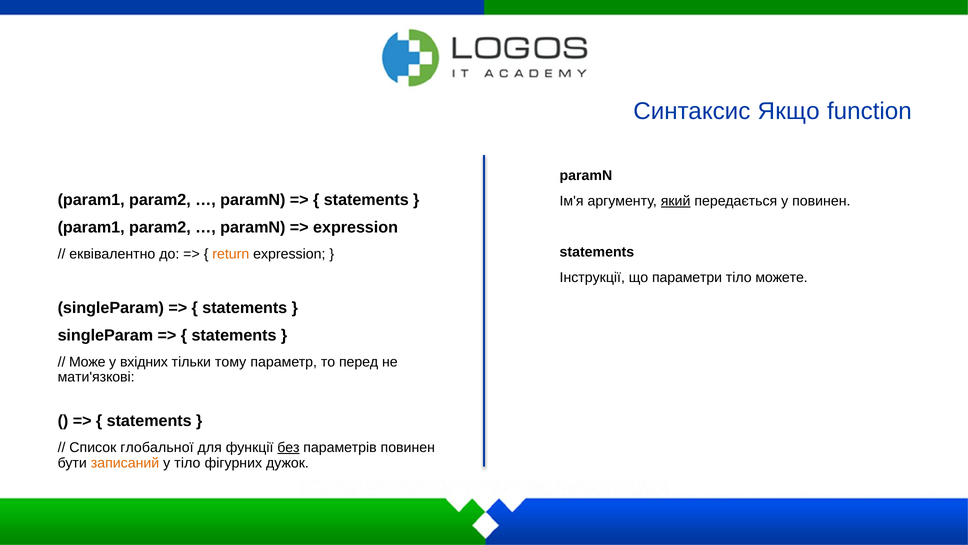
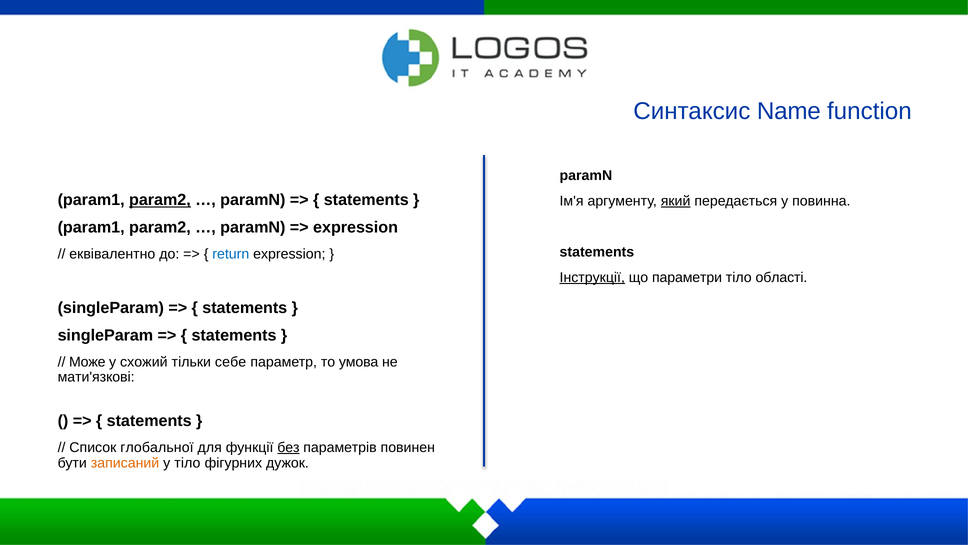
Якщо: Якщо -> Name (789, 111)
param2 underline: none -> present (160, 200)
у повинен: повинен -> повинна (821, 201)
return colour: orange -> blue (231, 254)
Інструкції underline: none -> present (592, 277)
можете: можете -> області (782, 277)
вхідних: вхідних -> схожий (144, 362)
тому: тому -> себе (231, 362)
перед: перед -> умова (359, 362)
